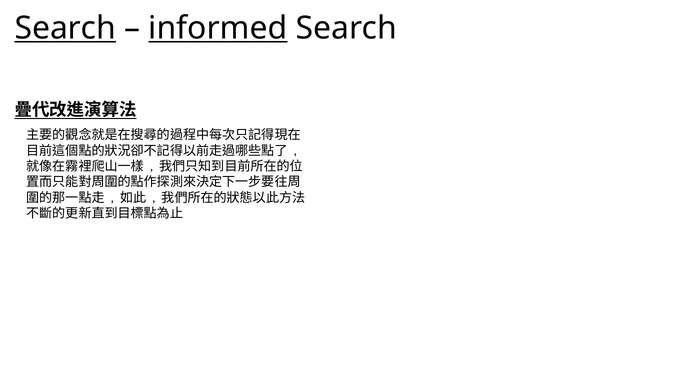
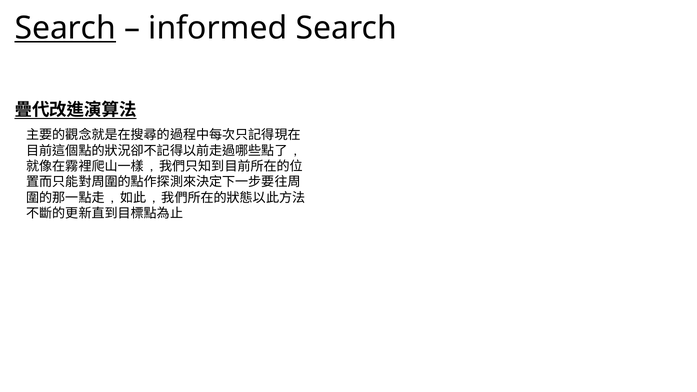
informed underline: present -> none (218, 28)
